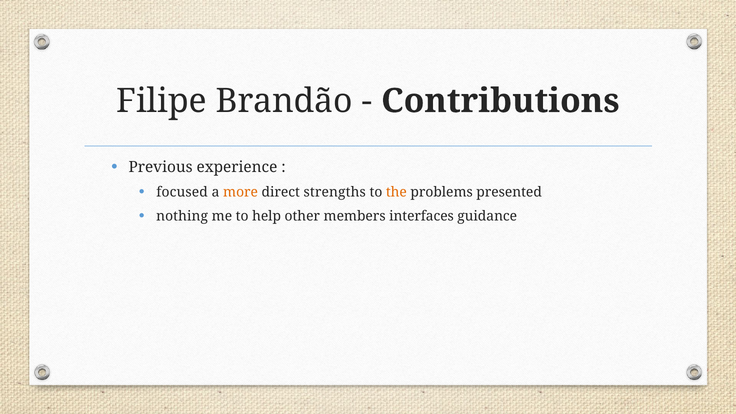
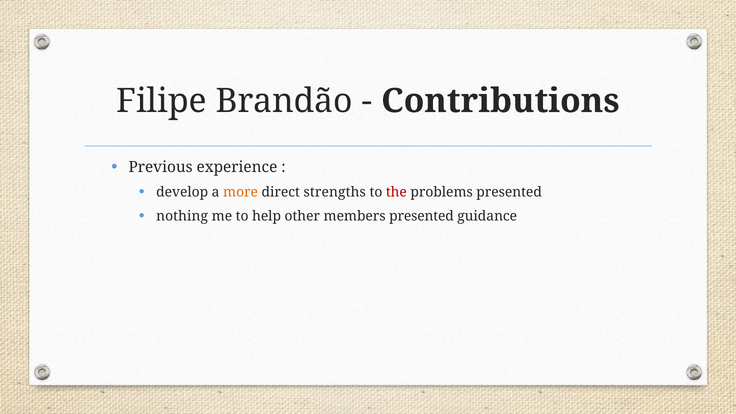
focused: focused -> develop (182, 192)
the colour: orange -> red (396, 192)
members interfaces: interfaces -> presented (422, 216)
